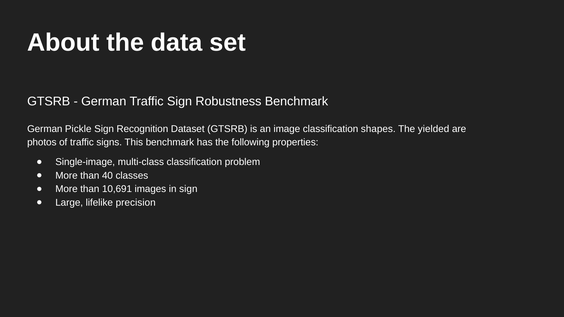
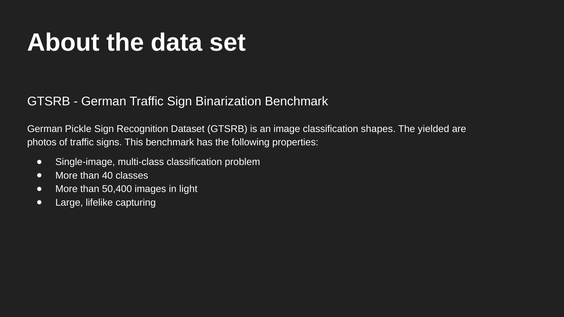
Robustness: Robustness -> Binarization (228, 101)
10,691: 10,691 -> 50,400 (117, 189)
in sign: sign -> light (188, 189)
precision: precision -> capturing (136, 203)
